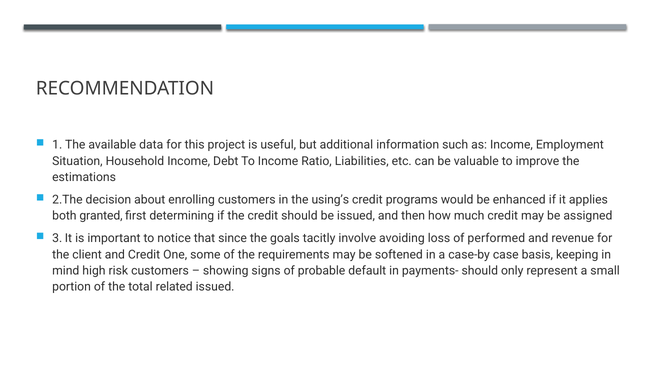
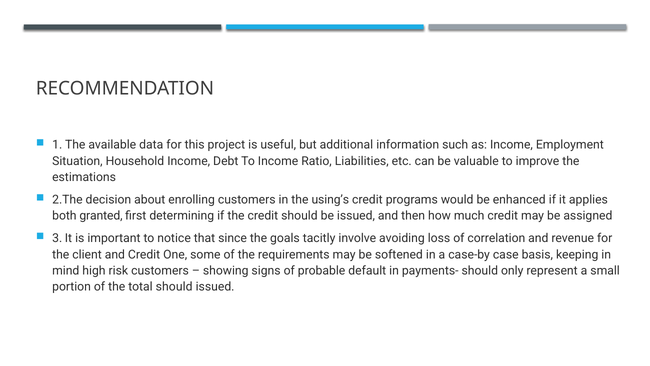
performed: performed -> correlation (496, 238)
total related: related -> should (174, 286)
